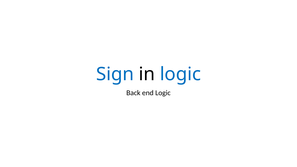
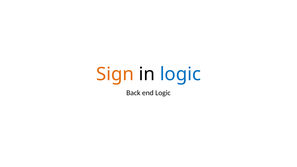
Sign colour: blue -> orange (115, 74)
